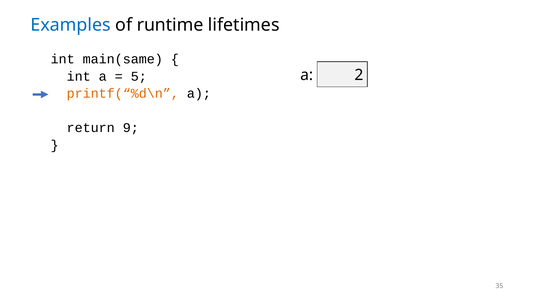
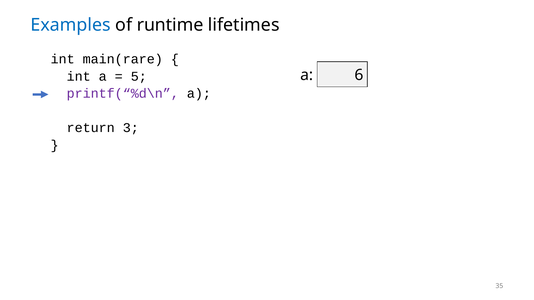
main(same: main(same -> main(rare (123, 59)
2: 2 -> 6 (359, 75)
printf(“%d\n colour: orange -> purple (123, 94)
9: 9 -> 3 (131, 128)
